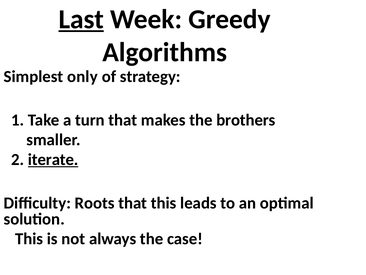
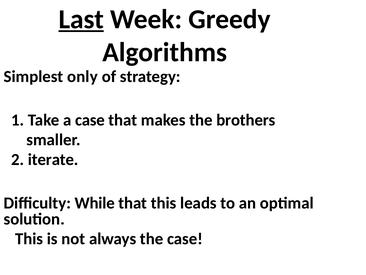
a turn: turn -> case (90, 120)
iterate underline: present -> none (53, 159)
Roots: Roots -> While (95, 203)
